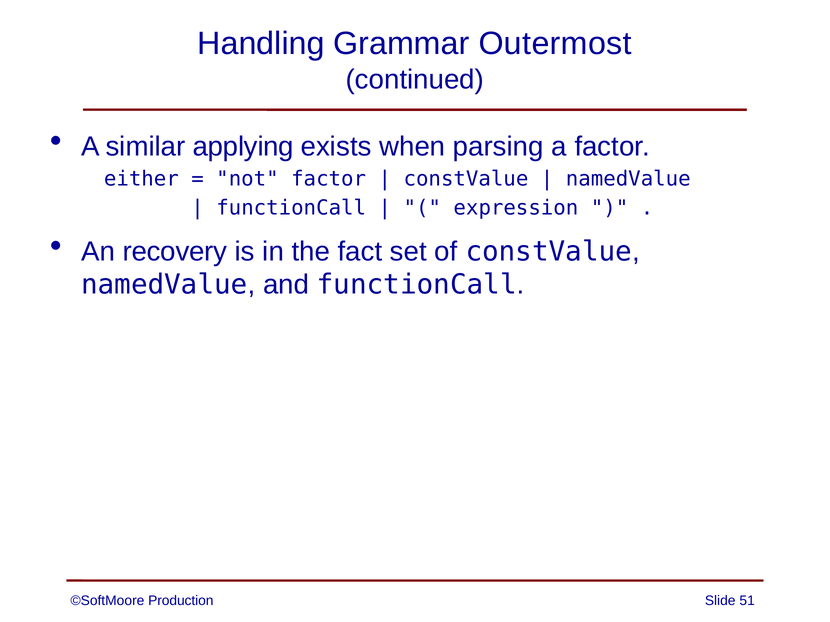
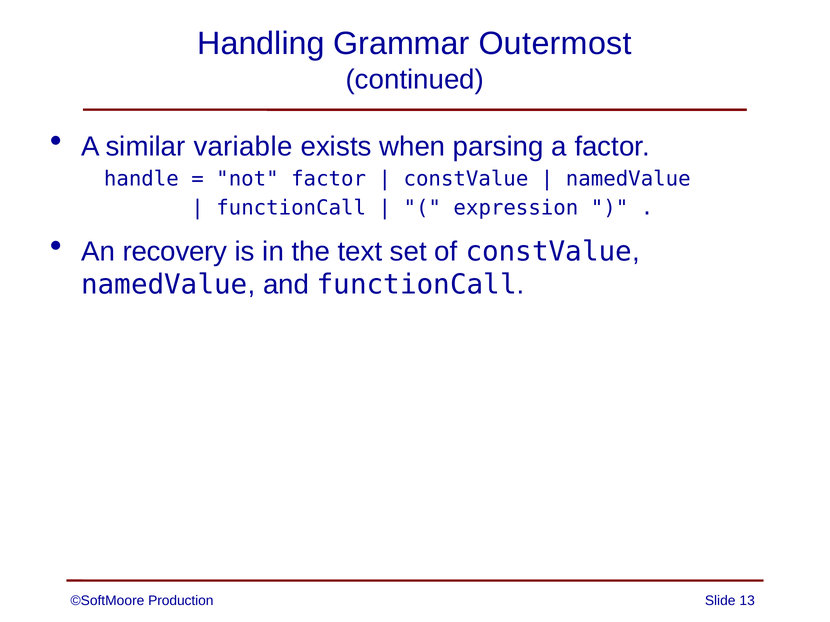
applying: applying -> variable (243, 147)
either: either -> handle (141, 179)
fact: fact -> text (360, 252)
51: 51 -> 13 (747, 601)
